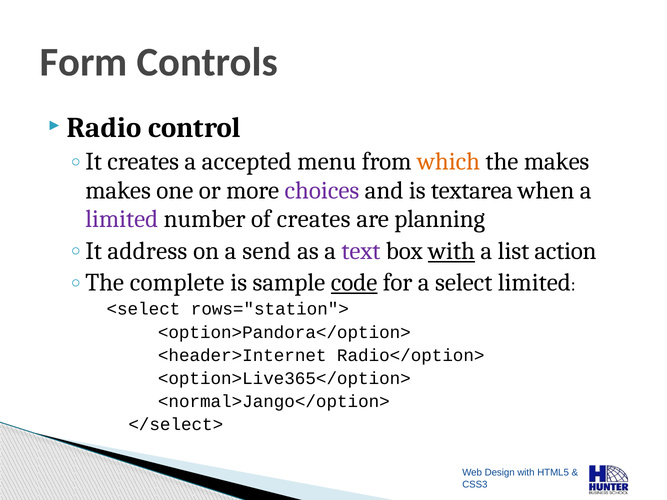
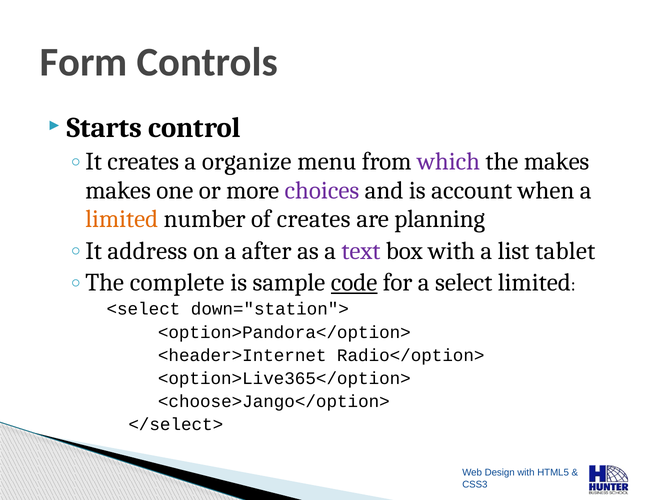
Radio: Radio -> Starts (104, 128)
accepted: accepted -> organize (247, 162)
which colour: orange -> purple (449, 162)
textarea: textarea -> account (472, 190)
limited colour: purple -> orange (122, 219)
send: send -> after (267, 251)
with underline: present -> none (452, 251)
action: action -> tablet (565, 251)
rows="station">: rows="station"> -> down="station"> (270, 309)
<normal>Jango</option>: <normal>Jango</option> -> <choose>Jango</option> (274, 402)
